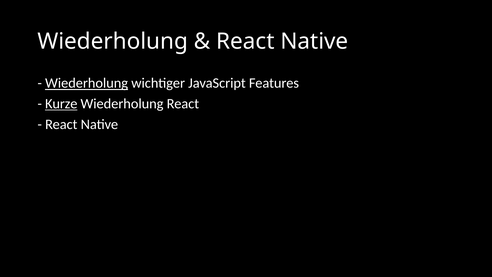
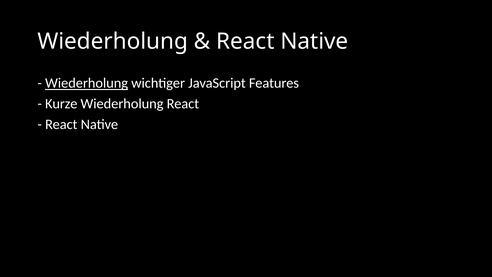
Kurze underline: present -> none (61, 104)
